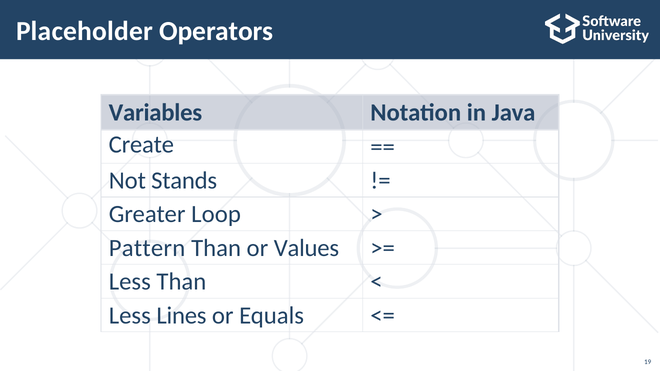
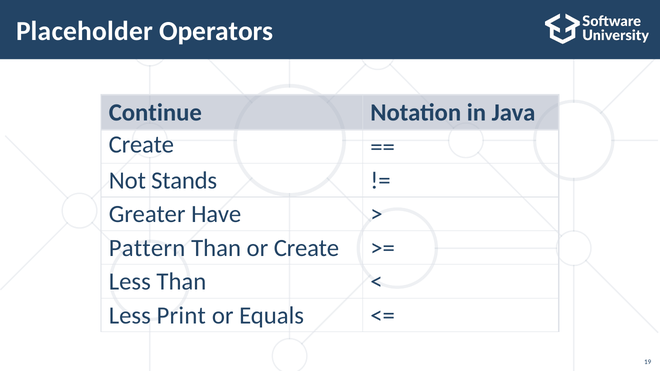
Variables: Variables -> Continue (155, 113)
Loop: Loop -> Have (216, 214)
or Values: Values -> Create (306, 248)
Lines: Lines -> Print (181, 316)
